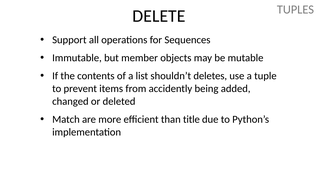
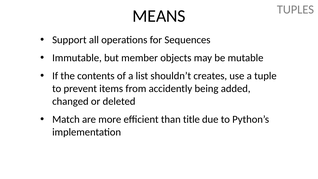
DELETE: DELETE -> MEANS (159, 16)
deletes: deletes -> creates (210, 76)
